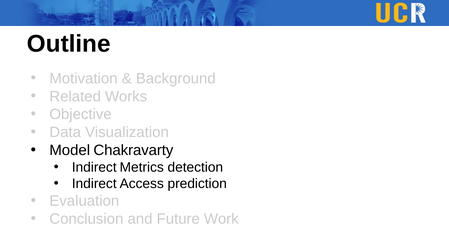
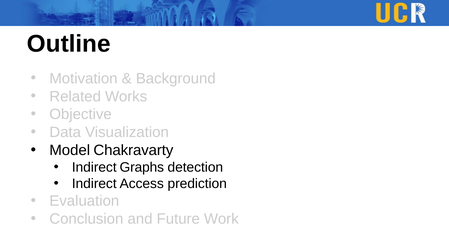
Metrics: Metrics -> Graphs (142, 168)
